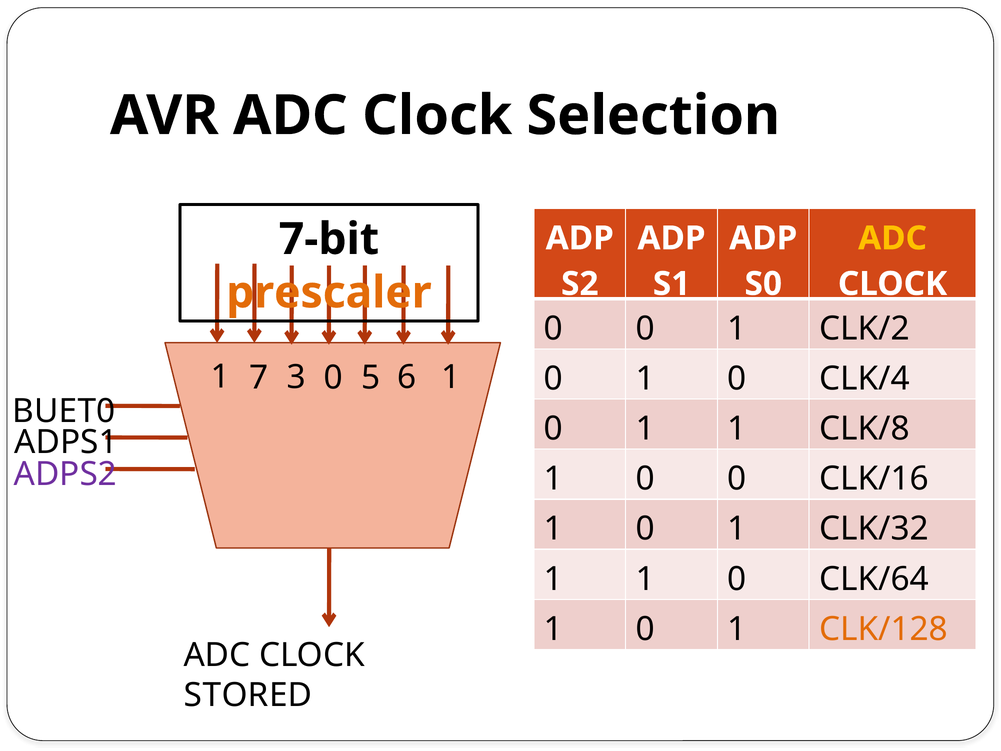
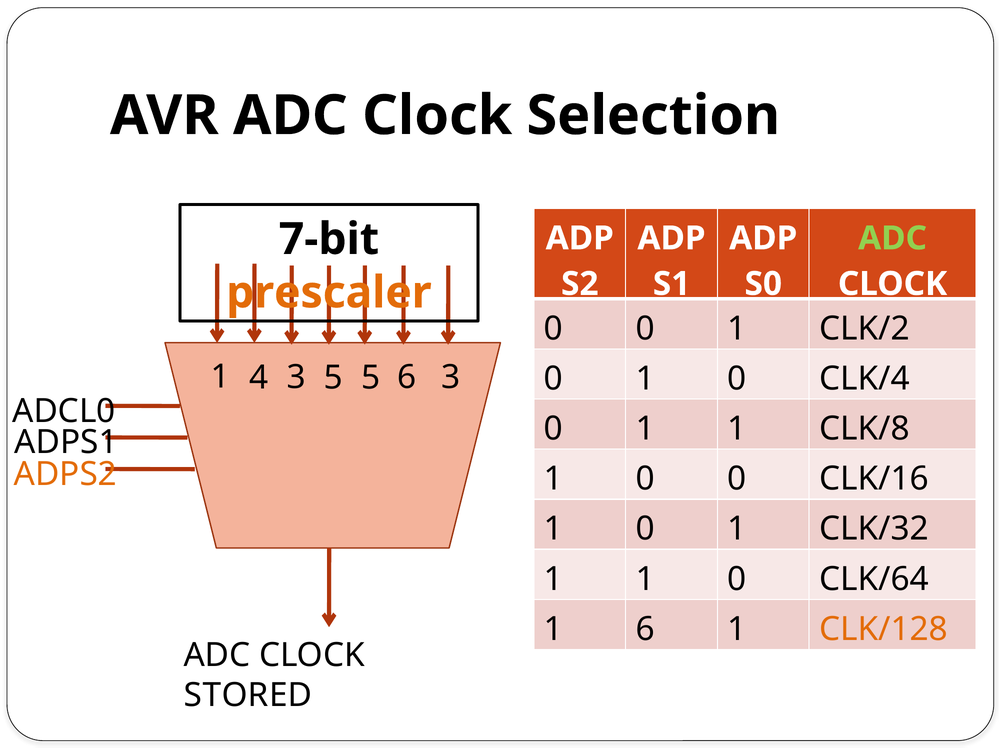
ADC colour: yellow -> light green (893, 238)
7: 7 -> 4 (259, 378)
3 0: 0 -> 5 (333, 378)
6 1: 1 -> 3 (451, 377)
BUET0: BUET0 -> ADCL0 (64, 411)
ADPS2 colour: purple -> orange (65, 474)
0: 0 -> 6 (645, 629)
